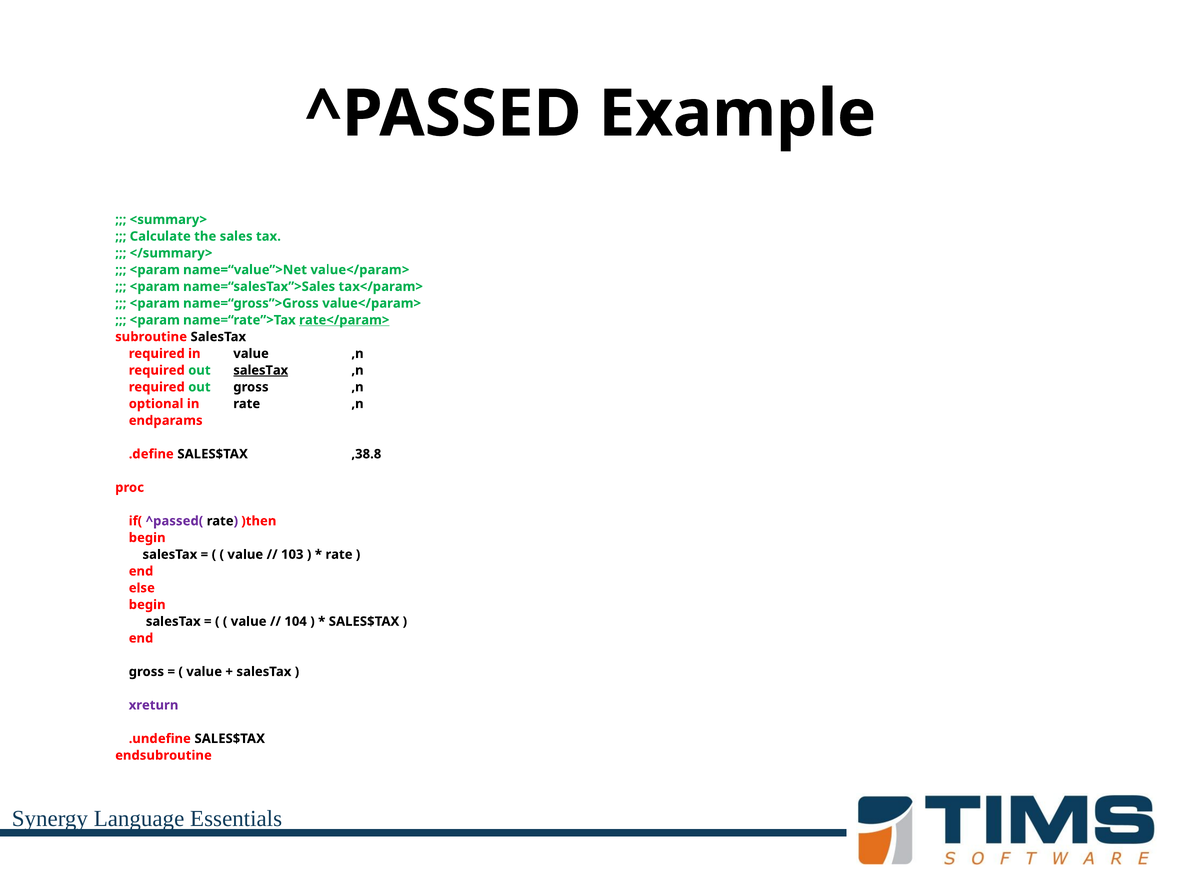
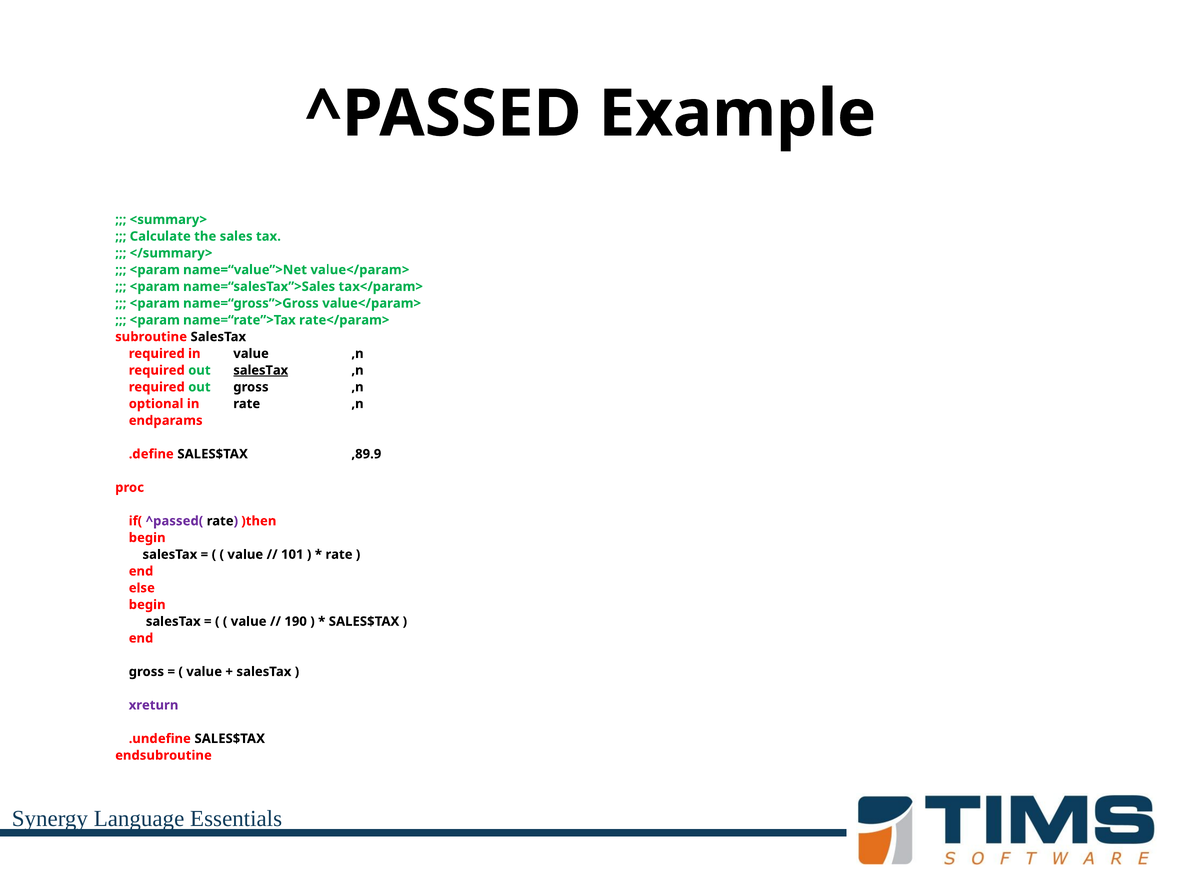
rate</param> underline: present -> none (344, 320)
,38.8: ,38.8 -> ,89.9 (366, 454)
103: 103 -> 101 (292, 554)
104: 104 -> 190 (296, 621)
